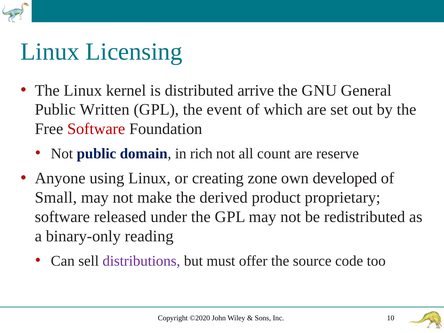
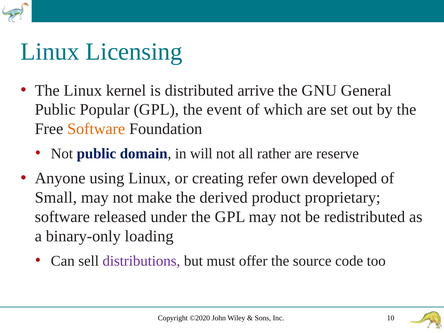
Written: Written -> Popular (105, 110)
Software colour: red -> orange (96, 129)
rich: rich -> will (201, 154)
count: count -> rather (274, 154)
zone: zone -> refer (262, 178)
reading: reading -> loading (149, 236)
